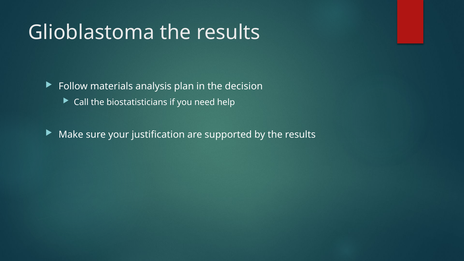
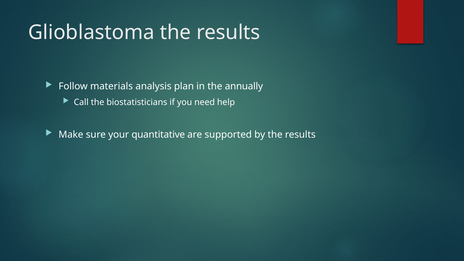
decision: decision -> annually (244, 86)
justification: justification -> quantitative (158, 135)
